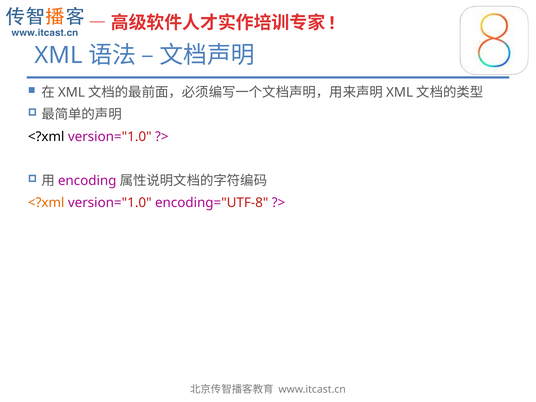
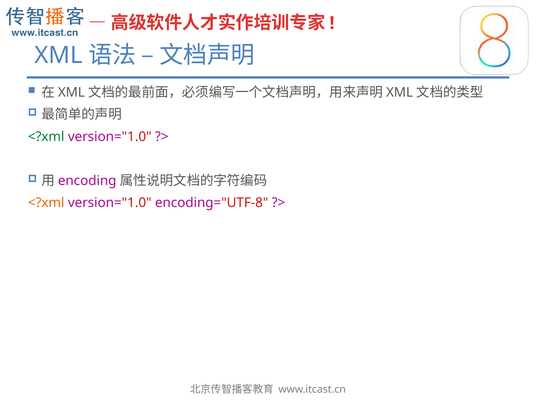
<?xml colour: black -> green (46, 137)
